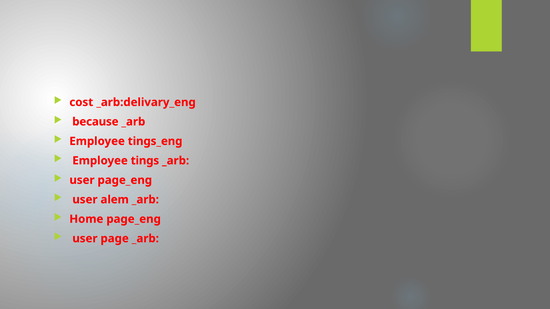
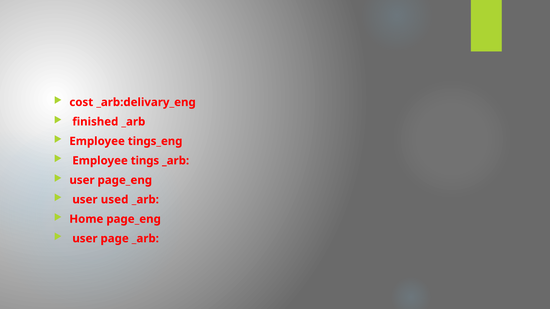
because: because -> finished (95, 122)
alem: alem -> used (115, 200)
